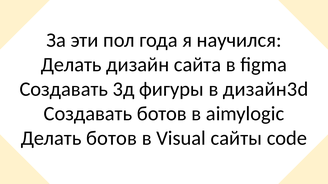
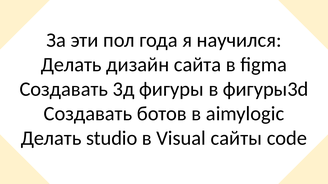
дизайн3d: дизайн3d -> фигуры3d (266, 89)
ботов: ботов -> studio (112, 139)
